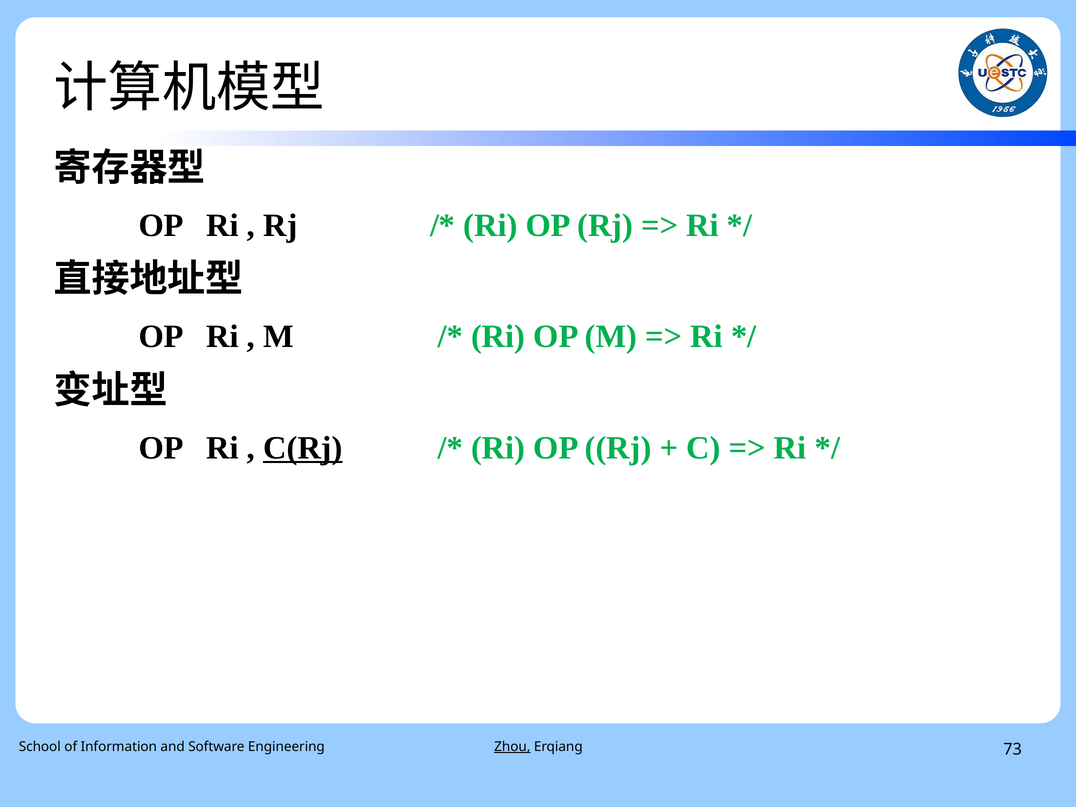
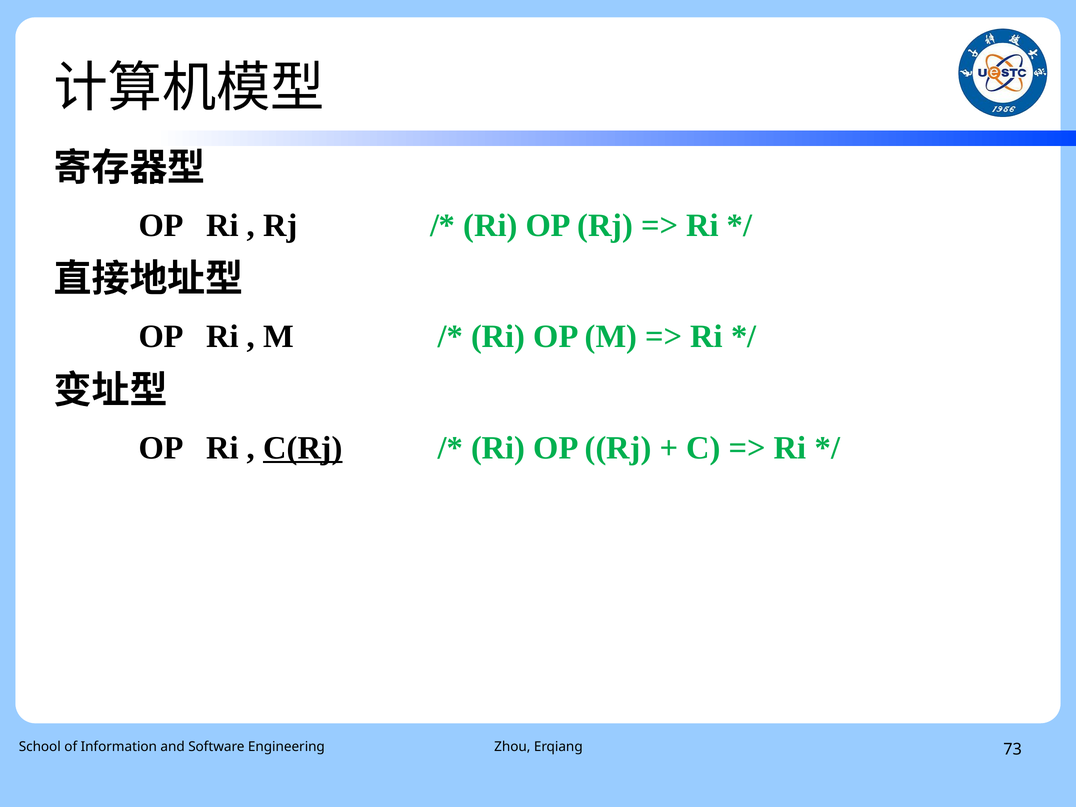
Zhou underline: present -> none (512, 747)
